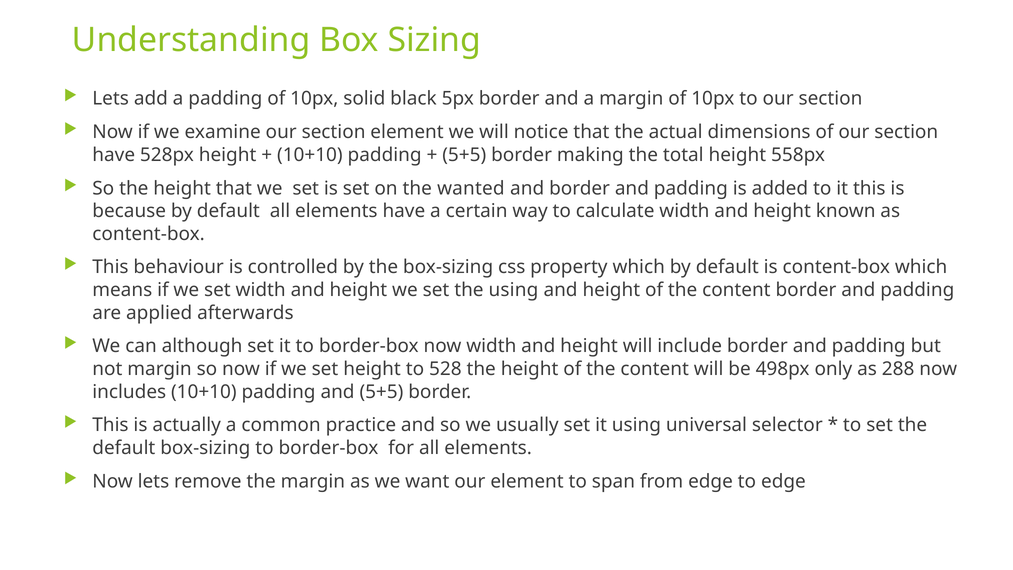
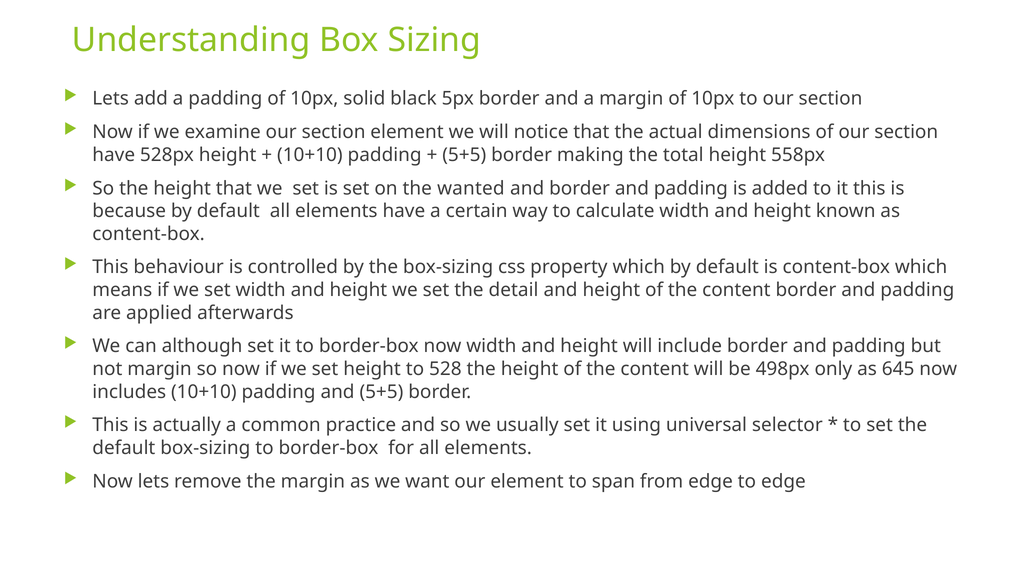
the using: using -> detail (514, 290)
288: 288 -> 645 (898, 369)
